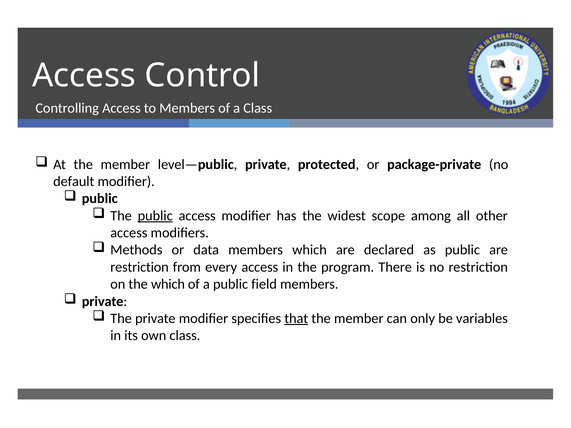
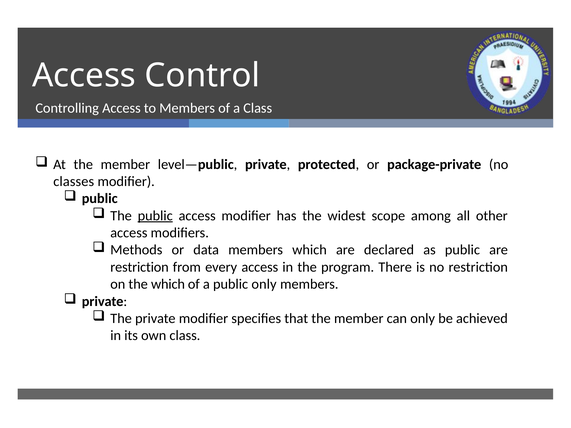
default: default -> classes (74, 182)
public field: field -> only (264, 284)
that underline: present -> none (296, 319)
variables: variables -> achieved (482, 319)
